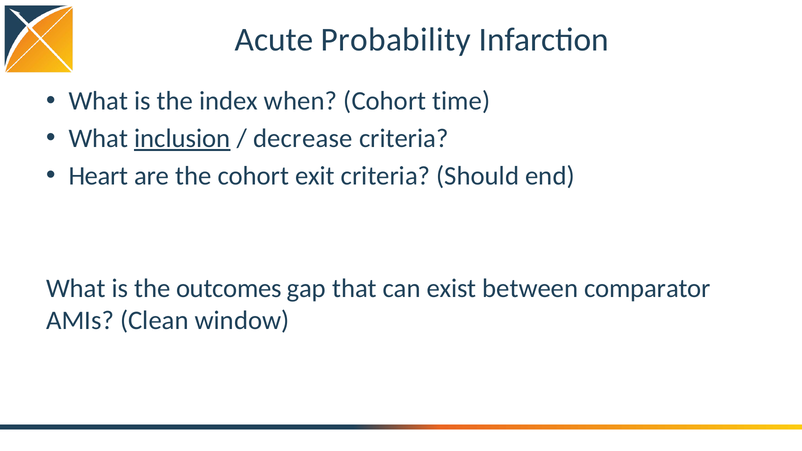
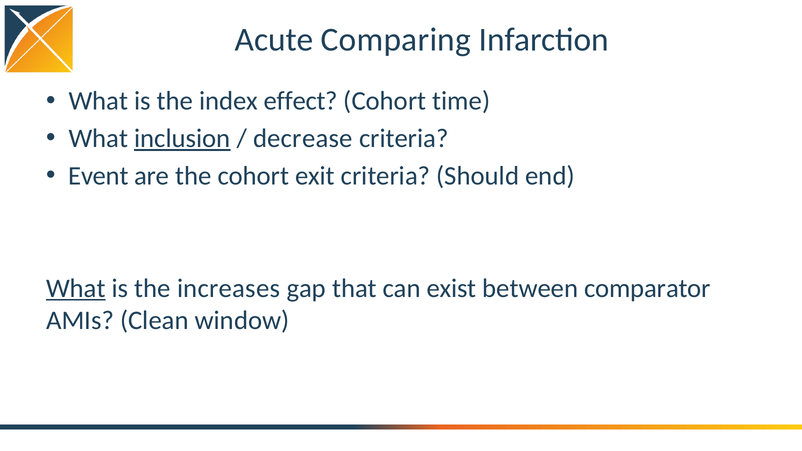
Probability: Probability -> Comparing (396, 40)
when: when -> effect (301, 101)
Heart: Heart -> Event (98, 176)
What underline: none -> present (76, 288)
outcomes: outcomes -> increases (229, 288)
